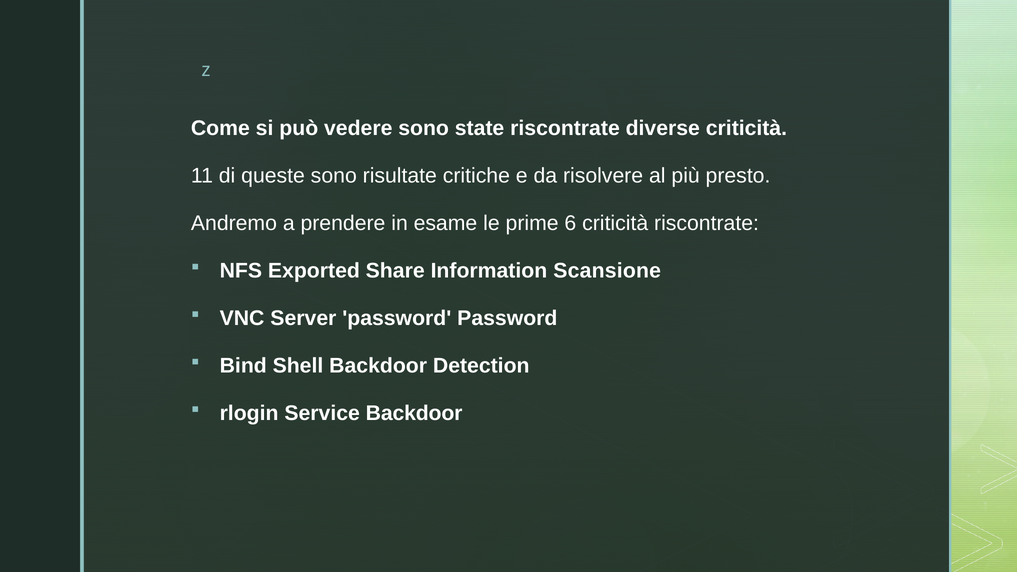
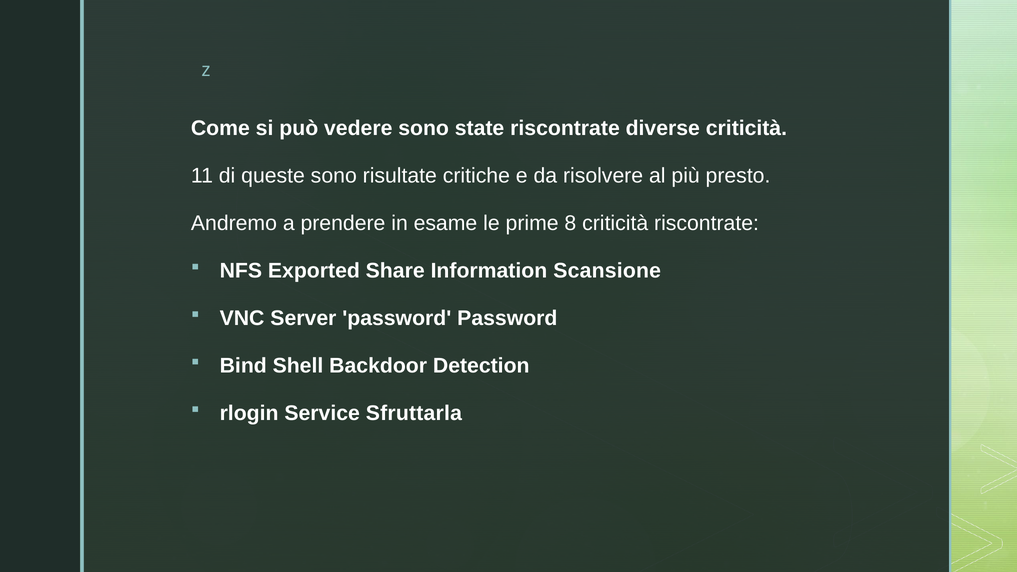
6: 6 -> 8 (570, 223)
Service Backdoor: Backdoor -> Sfruttarla (414, 413)
